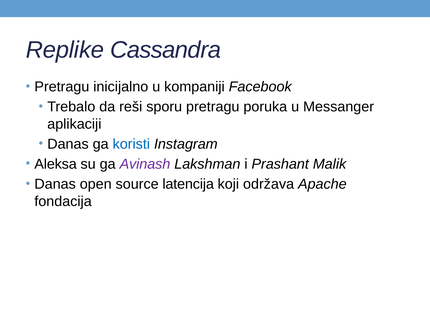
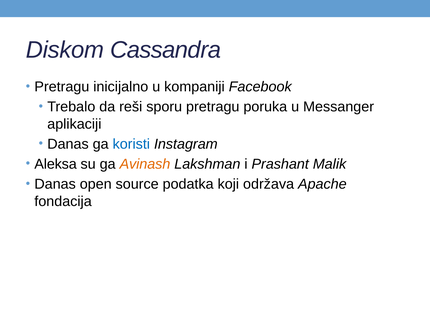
Replike: Replike -> Diskom (65, 50)
Avinash colour: purple -> orange (145, 164)
latencija: latencija -> podatka (188, 184)
